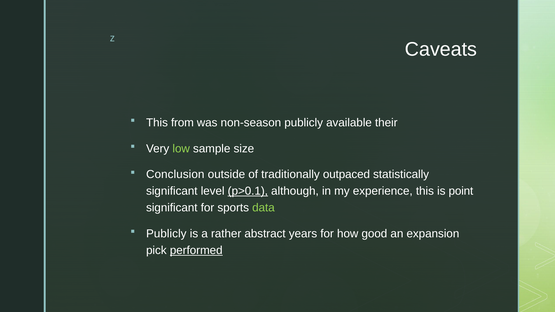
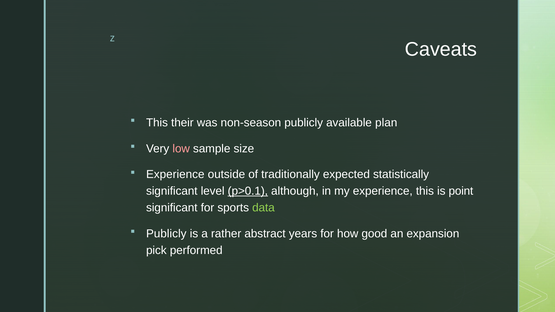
from: from -> their (182, 123)
their: their -> plan (386, 123)
low colour: light green -> pink (181, 149)
Conclusion: Conclusion -> Experience (175, 175)
outpaced: outpaced -> expected (346, 175)
performed underline: present -> none (196, 250)
